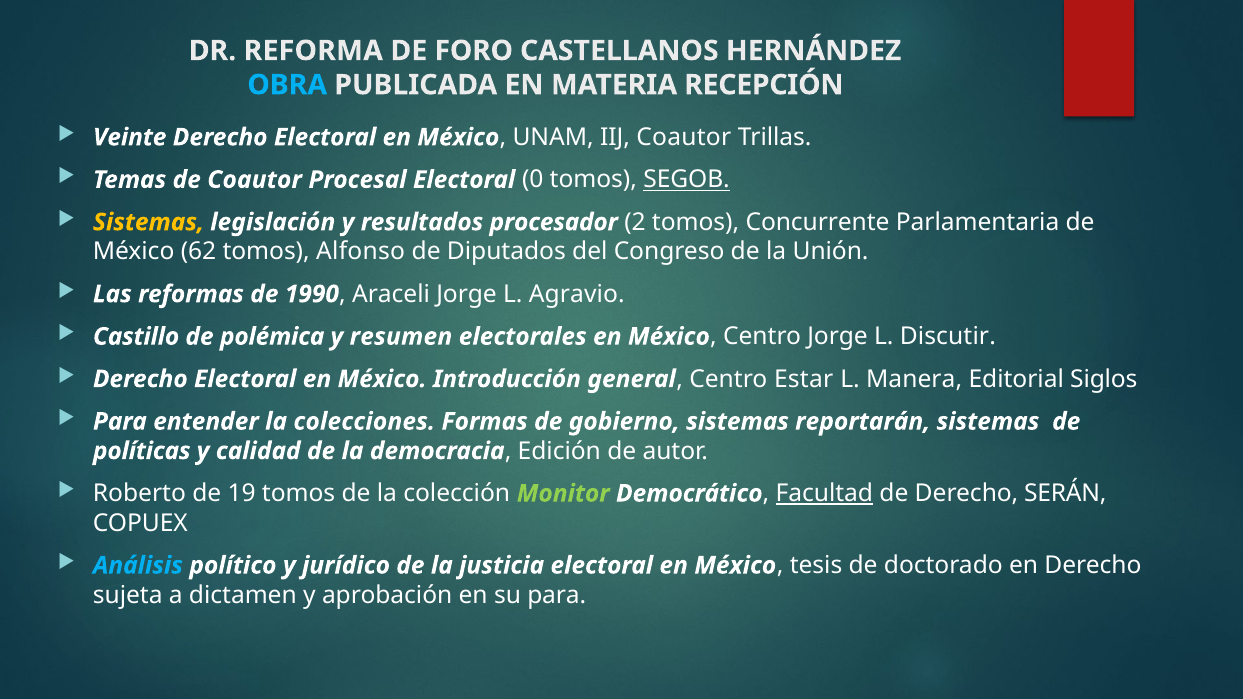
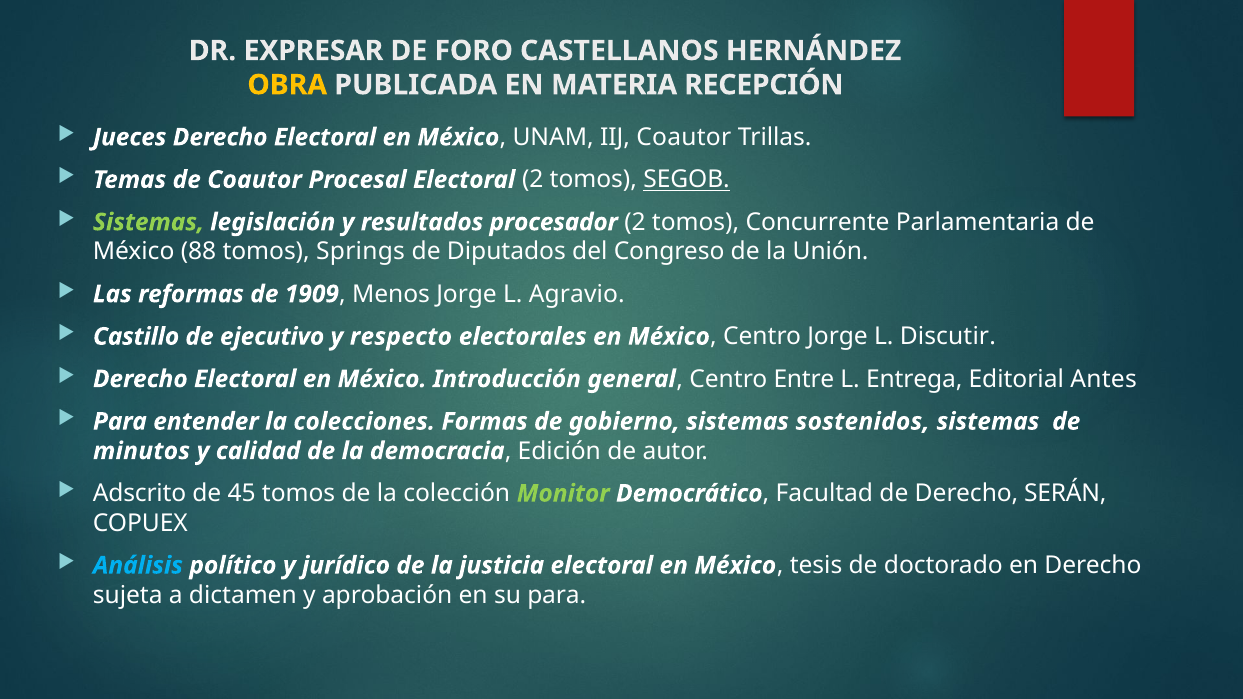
REFORMA: REFORMA -> EXPRESAR (313, 51)
OBRA colour: light blue -> yellow (287, 85)
Veinte: Veinte -> Jueces (130, 137)
Electoral 0: 0 -> 2 (533, 180)
Sistemas colour: yellow -> light green (148, 222)
62: 62 -> 88 (198, 252)
Alfonso: Alfonso -> Springs (361, 252)
1990: 1990 -> 1909 (312, 294)
Araceli: Araceli -> Menos (391, 294)
polémica: polémica -> ejecutivo (272, 337)
resumen: resumen -> respecto (401, 337)
Estar: Estar -> Entre (804, 379)
Manera: Manera -> Entrega (914, 379)
Siglos: Siglos -> Antes (1104, 379)
reportarán: reportarán -> sostenidos (863, 422)
políticas: políticas -> minutos (142, 451)
Roberto: Roberto -> Adscrito (140, 494)
19: 19 -> 45 (242, 494)
Facultad underline: present -> none (824, 494)
